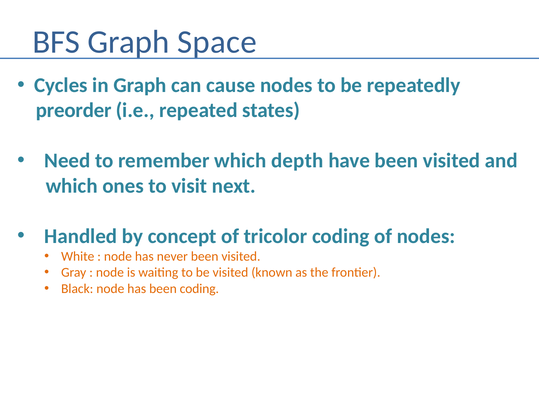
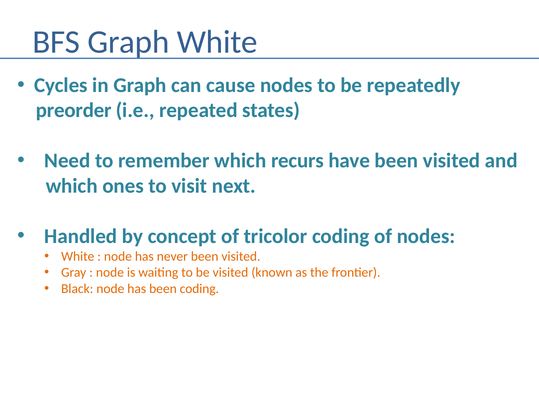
Graph Space: Space -> White (217, 42)
depth: depth -> recurs (297, 161)
